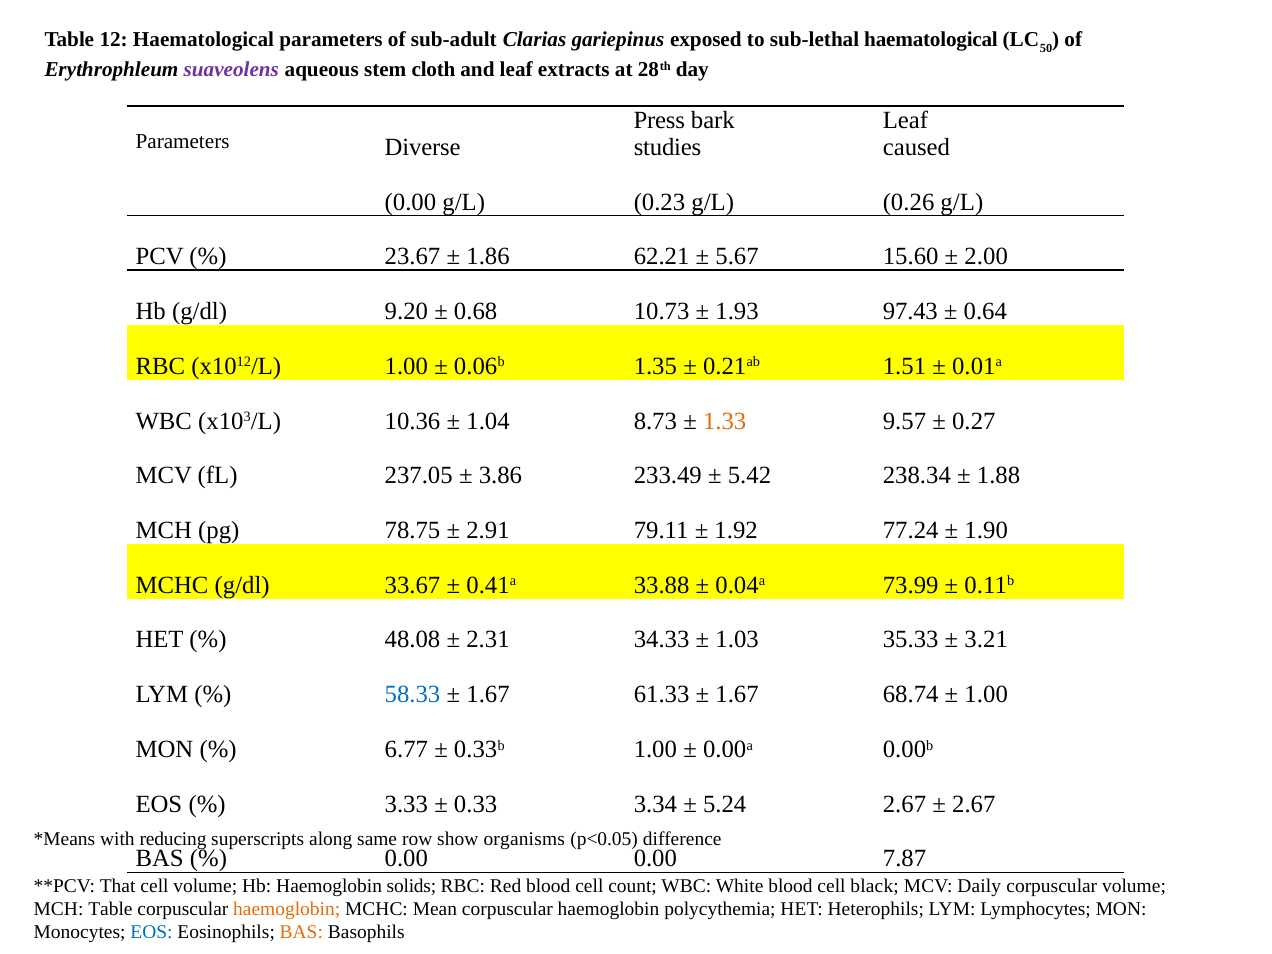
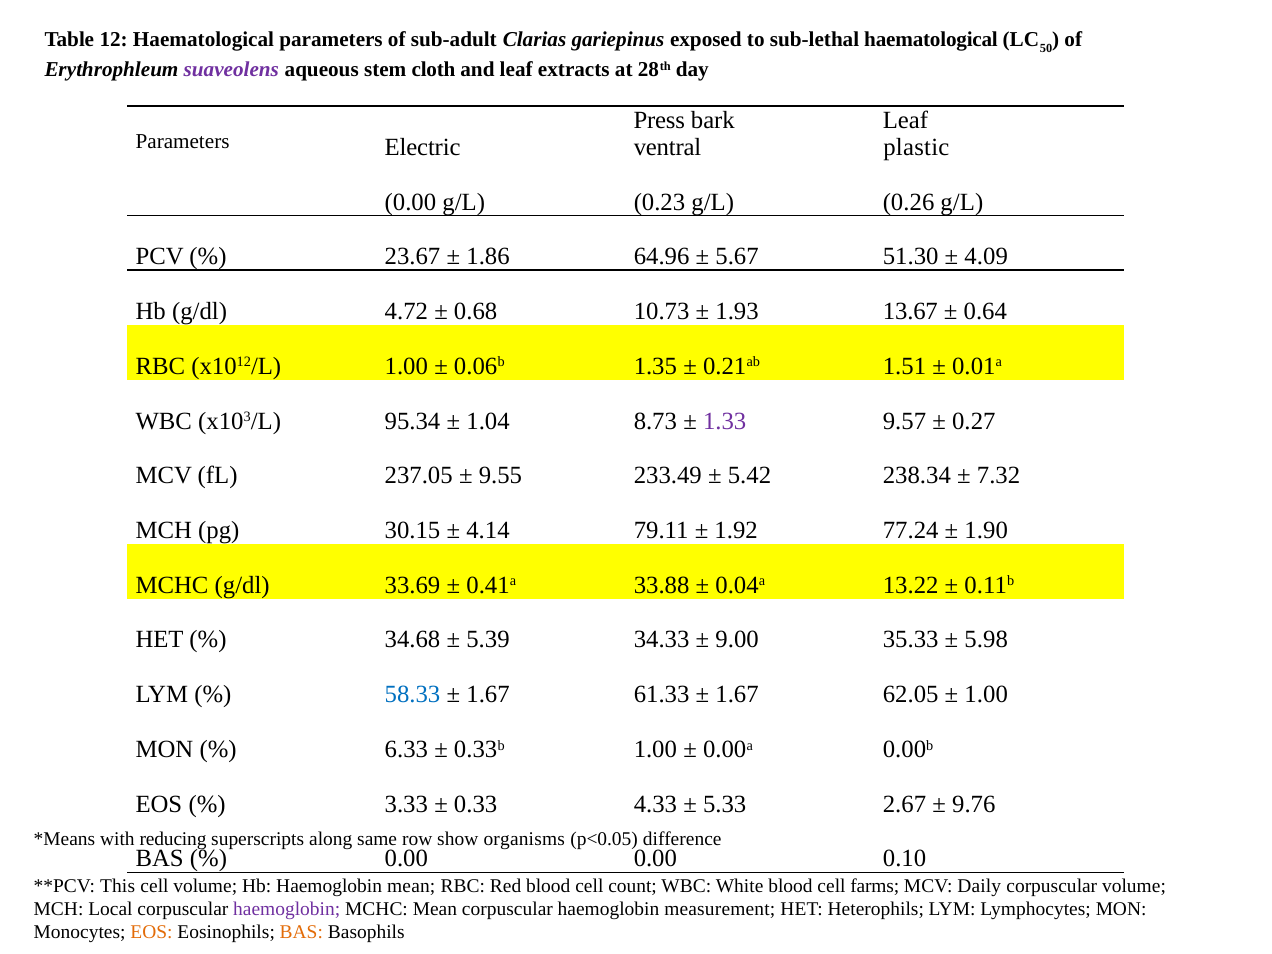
Diverse: Diverse -> Electric (423, 147)
studies: studies -> ventral (667, 147)
caused: caused -> plastic (916, 147)
62.21: 62.21 -> 64.96 (662, 257)
15.60: 15.60 -> 51.30 (911, 257)
2.00: 2.00 -> 4.09 (986, 257)
9.20: 9.20 -> 4.72 (406, 311)
97.43: 97.43 -> 13.67 (910, 311)
10.36: 10.36 -> 95.34 (413, 421)
1.33 colour: orange -> purple (725, 421)
3.86: 3.86 -> 9.55 (500, 476)
1.88: 1.88 -> 7.32 (999, 476)
78.75: 78.75 -> 30.15 (413, 530)
2.91: 2.91 -> 4.14 (488, 530)
33.67: 33.67 -> 33.69 (413, 585)
73.99: 73.99 -> 13.22 (911, 585)
48.08: 48.08 -> 34.68 (413, 640)
2.31: 2.31 -> 5.39 (488, 640)
1.03: 1.03 -> 9.00 (737, 640)
3.21: 3.21 -> 5.98 (986, 640)
68.74: 68.74 -> 62.05 (911, 695)
6.77: 6.77 -> 6.33 (406, 749)
3.34: 3.34 -> 4.33 (655, 804)
5.24: 5.24 -> 5.33 (725, 804)
2.67: 2.67 -> 9.76 (974, 804)
7.87: 7.87 -> 0.10 (905, 859)
That: That -> This (118, 886)
Haemoglobin solids: solids -> mean (411, 886)
black: black -> farms (875, 886)
MCH Table: Table -> Local (110, 909)
haemoglobin colour: orange -> purple (287, 909)
polycythemia: polycythemia -> measurement (720, 909)
EOS colour: blue -> orange (152, 933)
